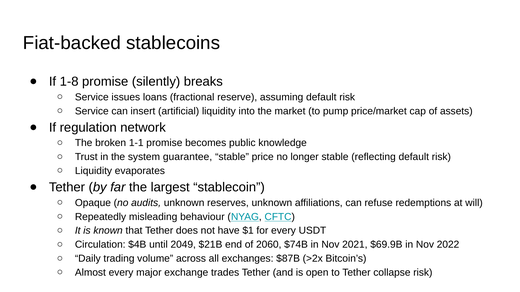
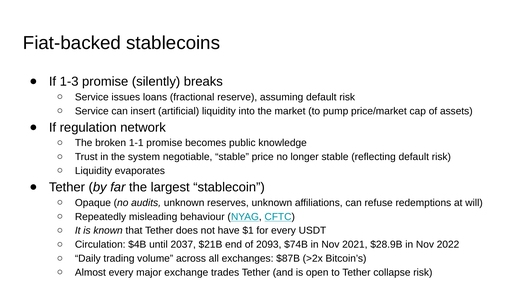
1-8: 1-8 -> 1-3 (69, 82)
guarantee: guarantee -> negotiable (188, 157)
2049: 2049 -> 2037 (183, 245)
2060: 2060 -> 2093 (269, 245)
$69.9B: $69.9B -> $28.9B (386, 245)
